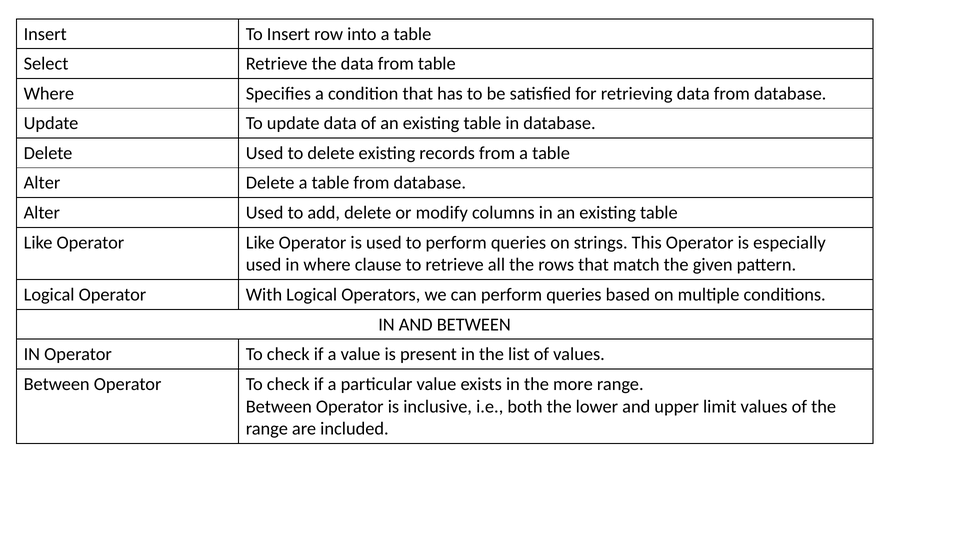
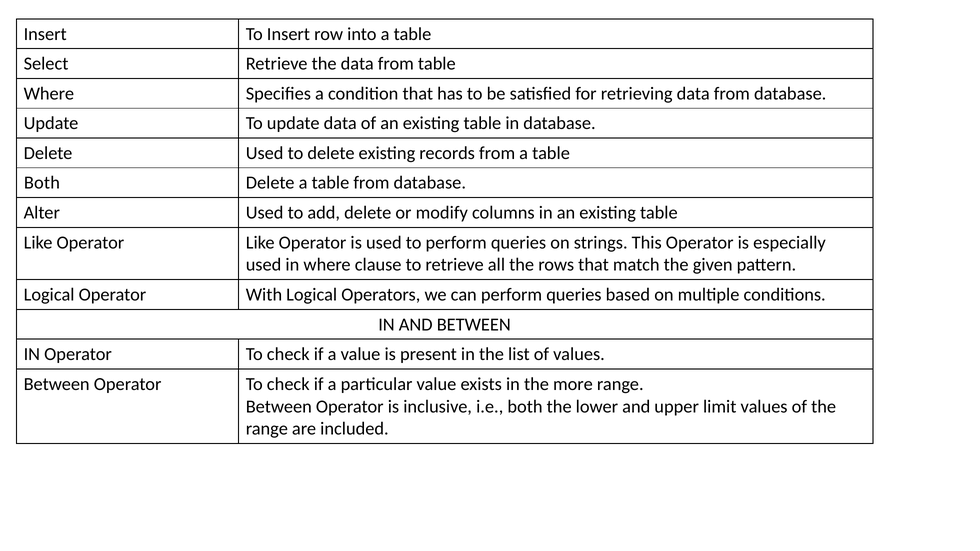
Alter: Alter -> Both (42, 183)
